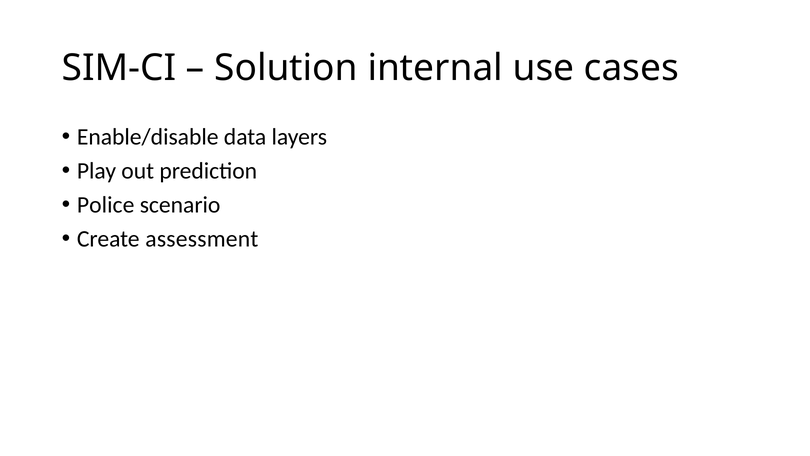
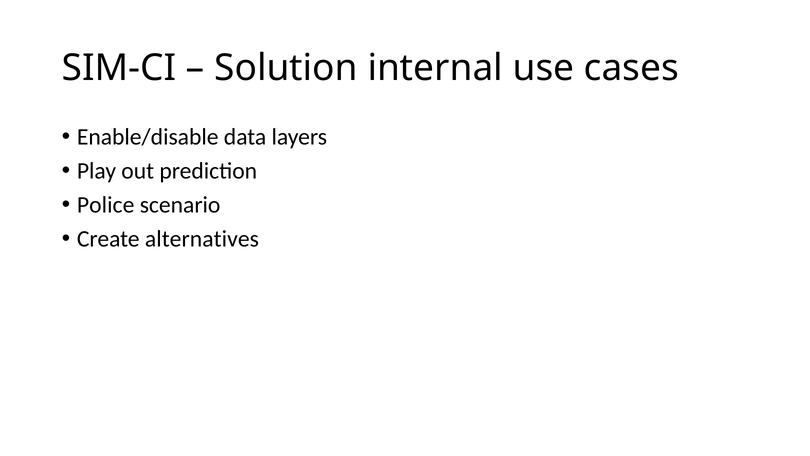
assessment: assessment -> alternatives (202, 239)
